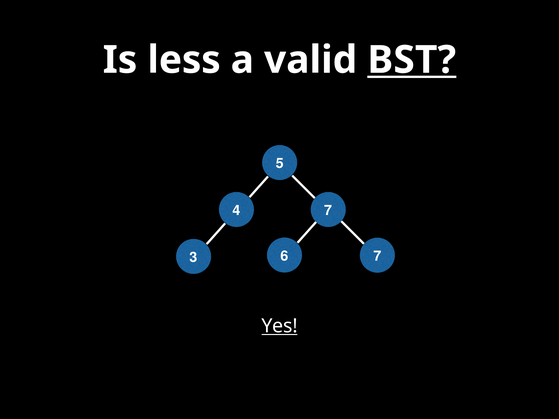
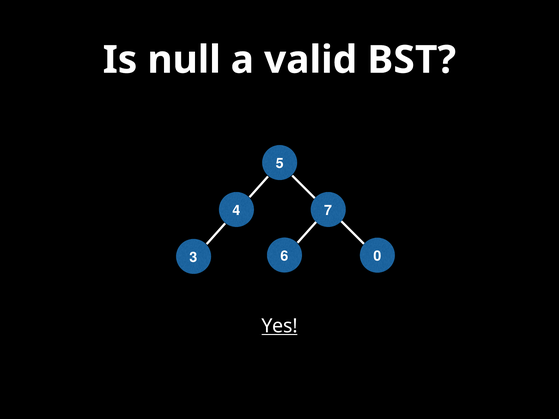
less: less -> null (184, 60)
BST underline: present -> none (412, 60)
7: 7 -> 0 (377, 256)
